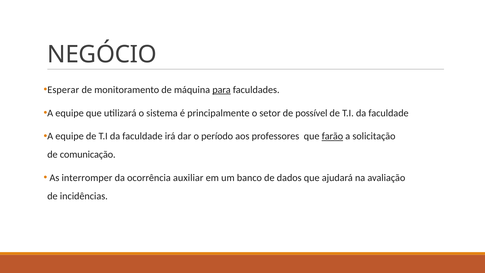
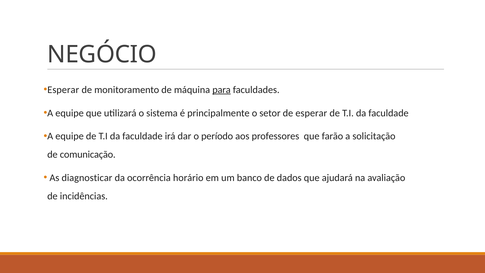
de possível: possível -> esperar (311, 113)
farão underline: present -> none (332, 136)
interromper: interromper -> diagnosticar (87, 178)
auxiliar: auxiliar -> horário (188, 178)
